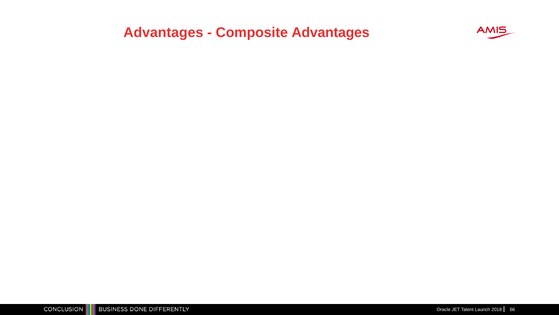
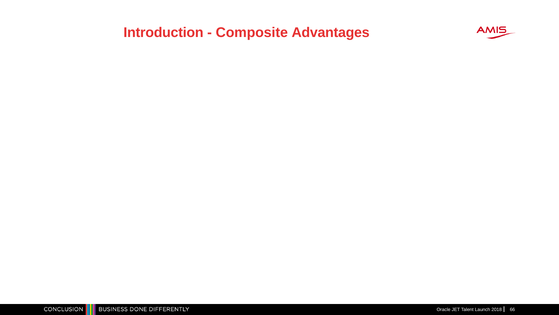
Advantages: Advantages -> Introduction (163, 33)
